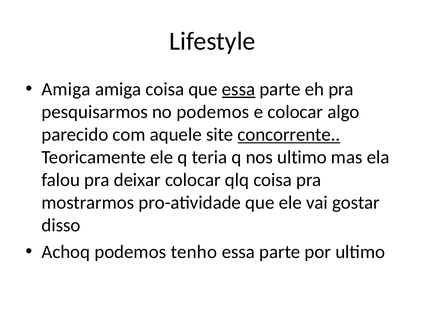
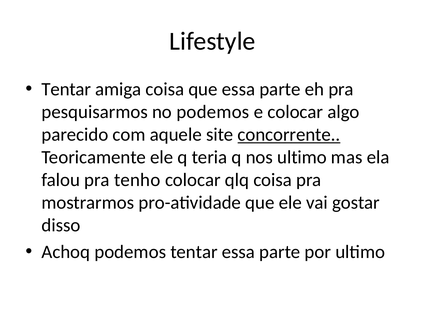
Amiga: Amiga -> Tentar (66, 89)
essa underline: present -> none (239, 89)
deixar: deixar -> tenho (137, 180)
podemos tenho: tenho -> tentar (194, 252)
